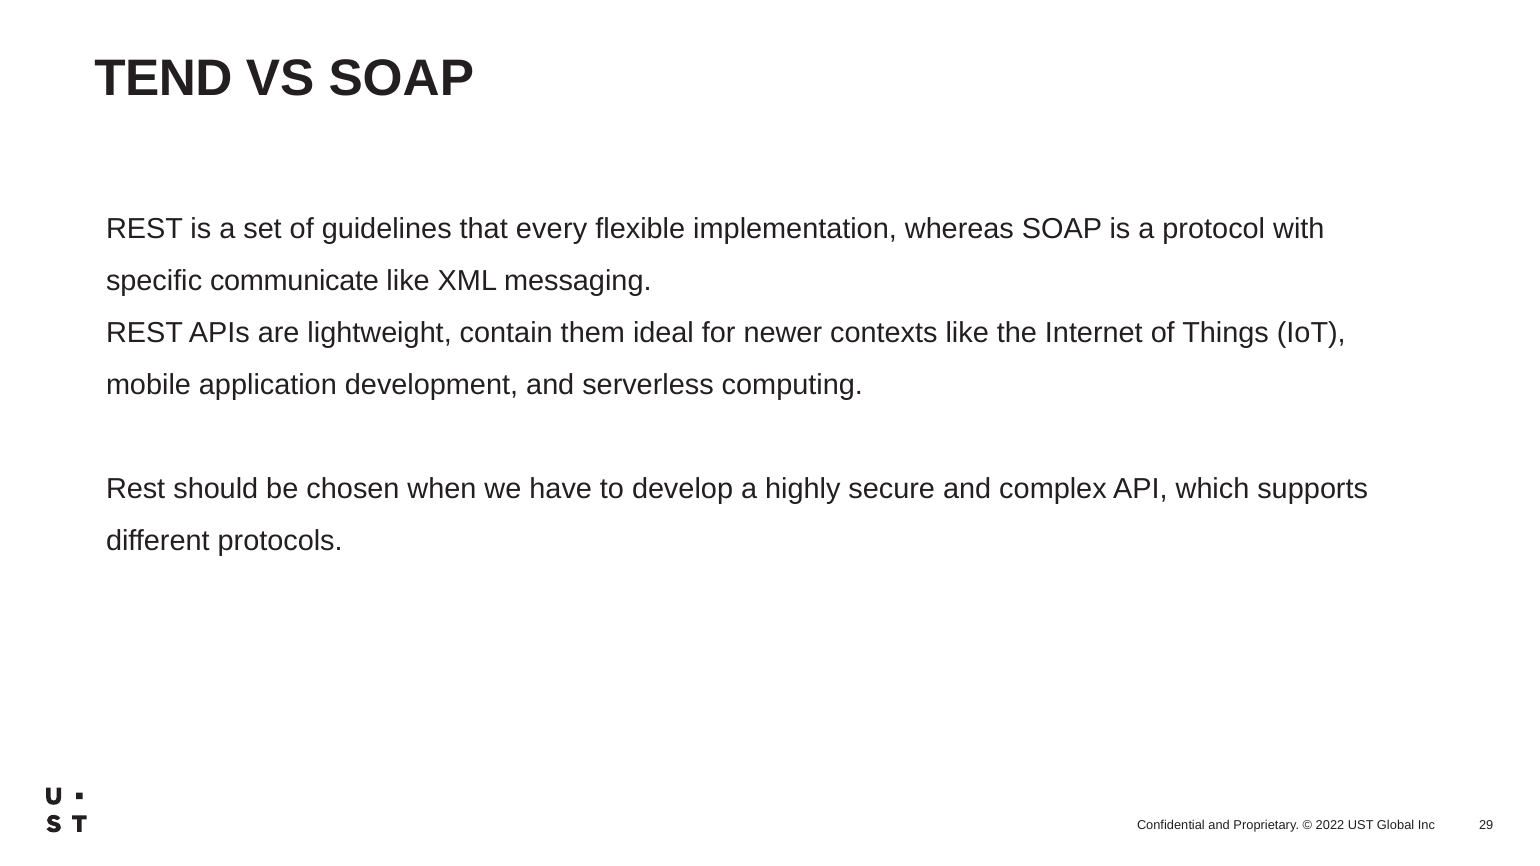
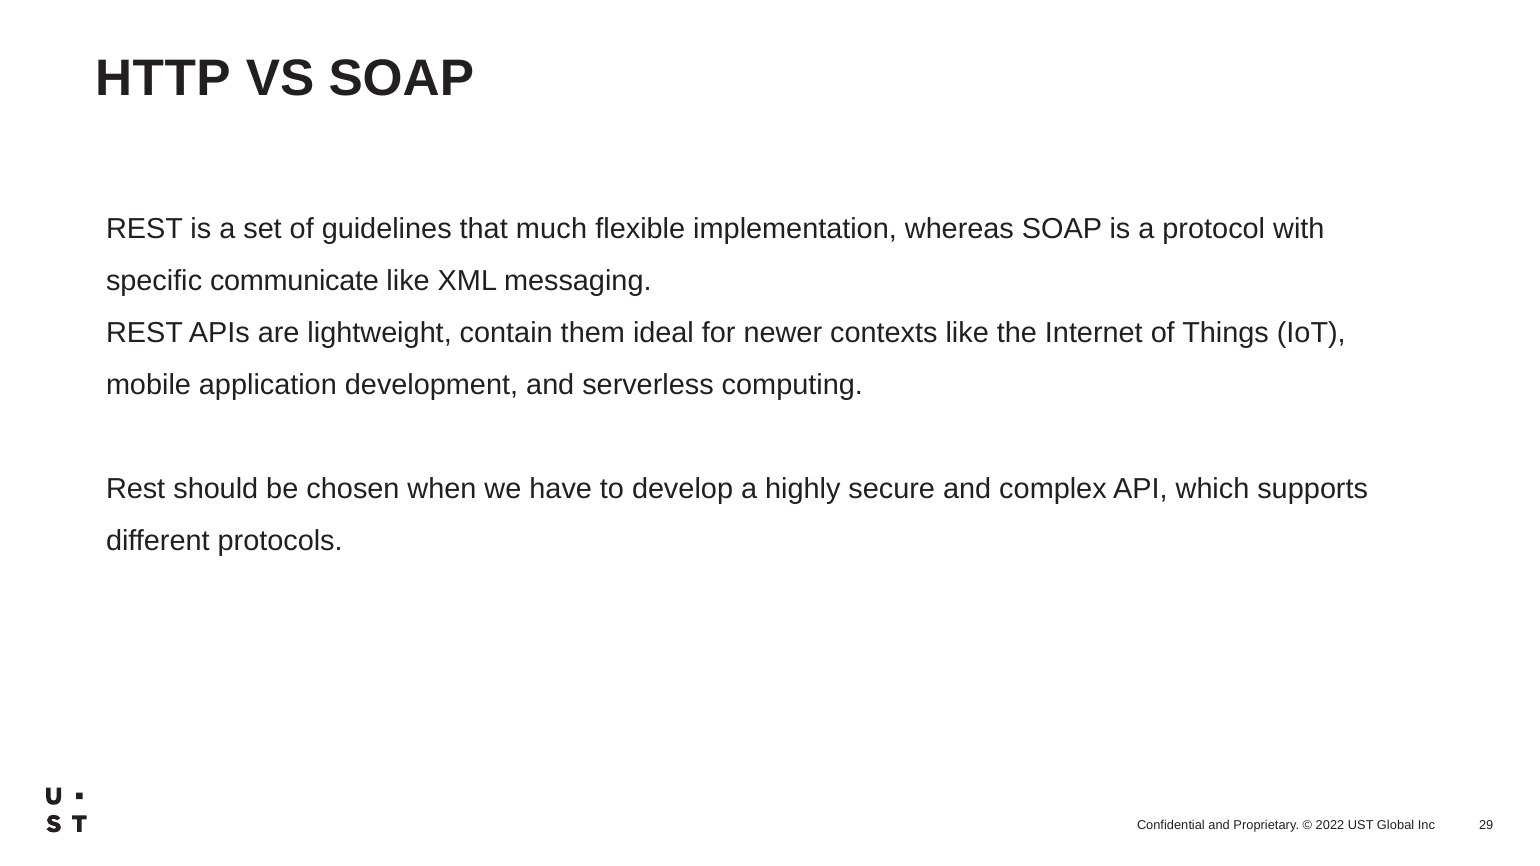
TEND: TEND -> HTTP (163, 79)
every: every -> much (552, 229)
